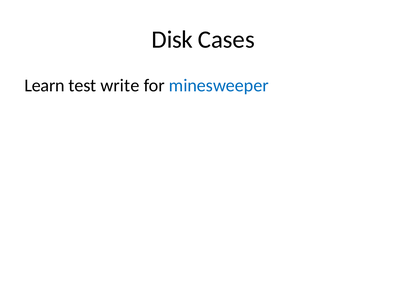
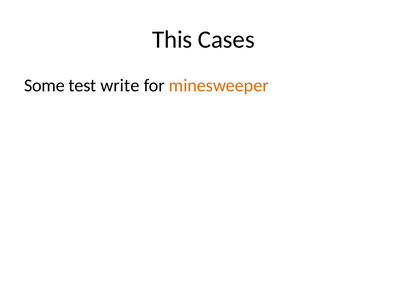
Disk: Disk -> This (172, 39)
Learn: Learn -> Some (45, 85)
minesweeper colour: blue -> orange (219, 85)
